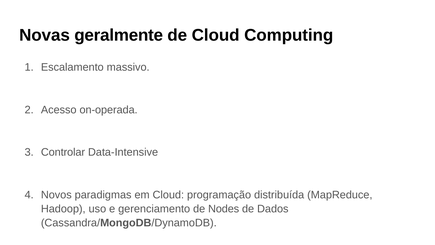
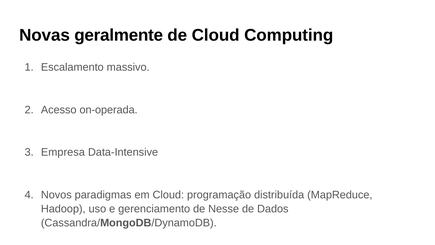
Controlar: Controlar -> Empresa (63, 152)
Nodes: Nodes -> Nesse (224, 209)
